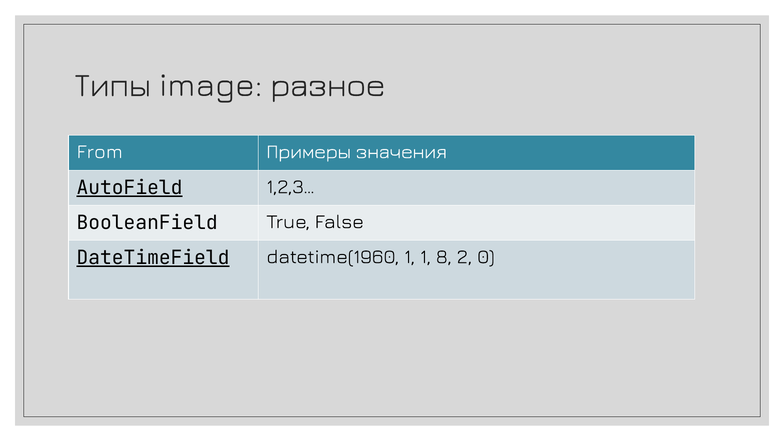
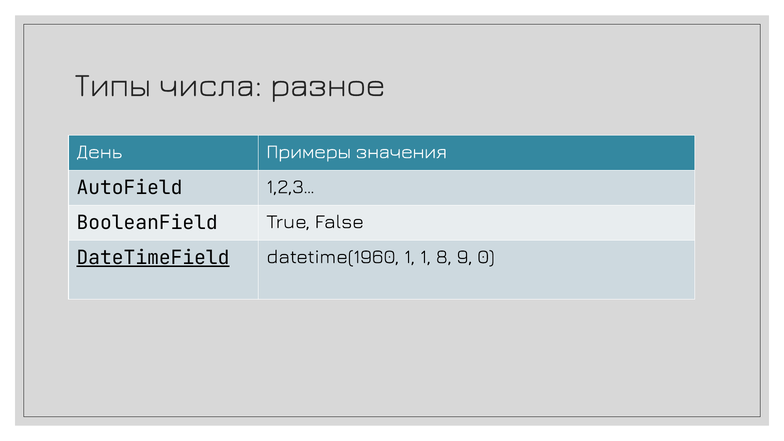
image: image -> числа (211, 85)
From: From -> День (100, 152)
AutoField underline: present -> none (129, 188)
2: 2 -> 9 (465, 257)
